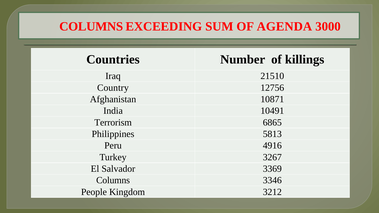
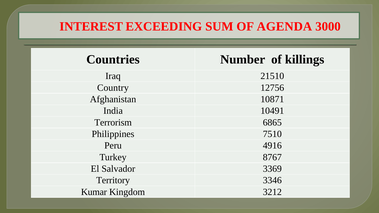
COLUMNS: COLUMNS -> INTEREST (91, 27)
5813: 5813 -> 7510 (272, 134)
3267: 3267 -> 8767 (272, 157)
Columns: Columns -> Territory (113, 180)
People: People -> Kumar (94, 192)
